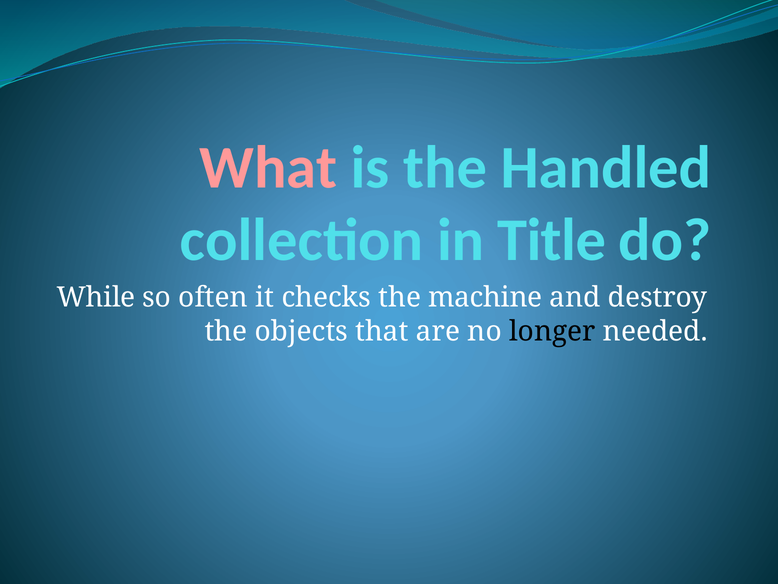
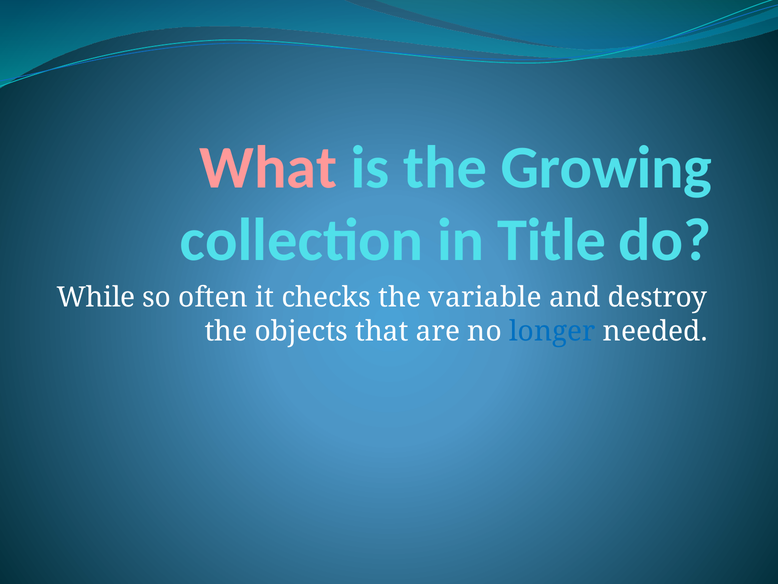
Handled: Handled -> Growing (606, 168)
machine: machine -> variable (485, 297)
longer colour: black -> blue (552, 331)
